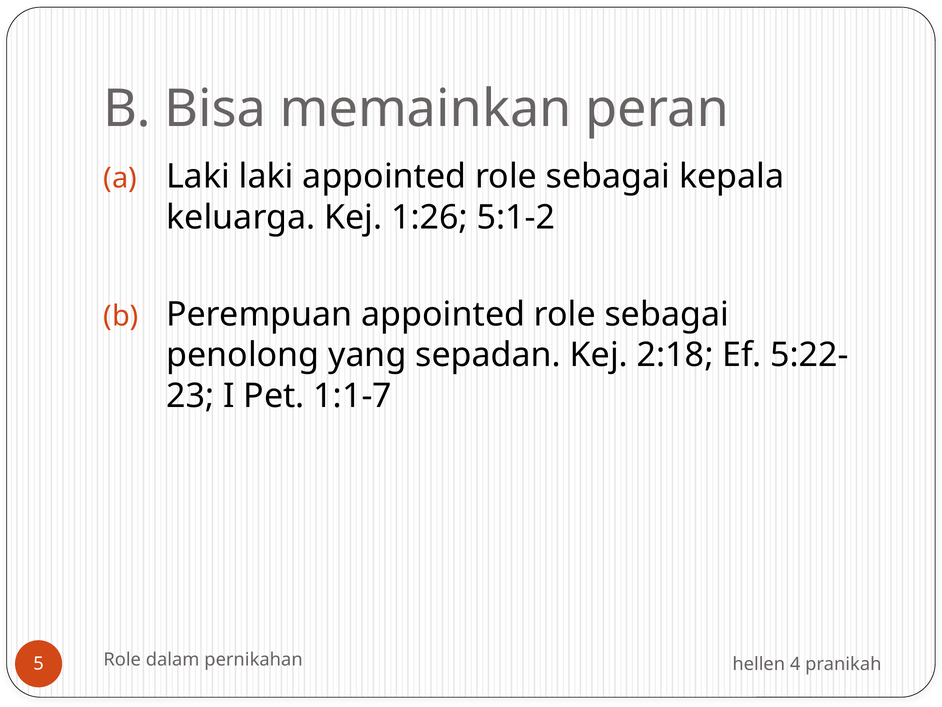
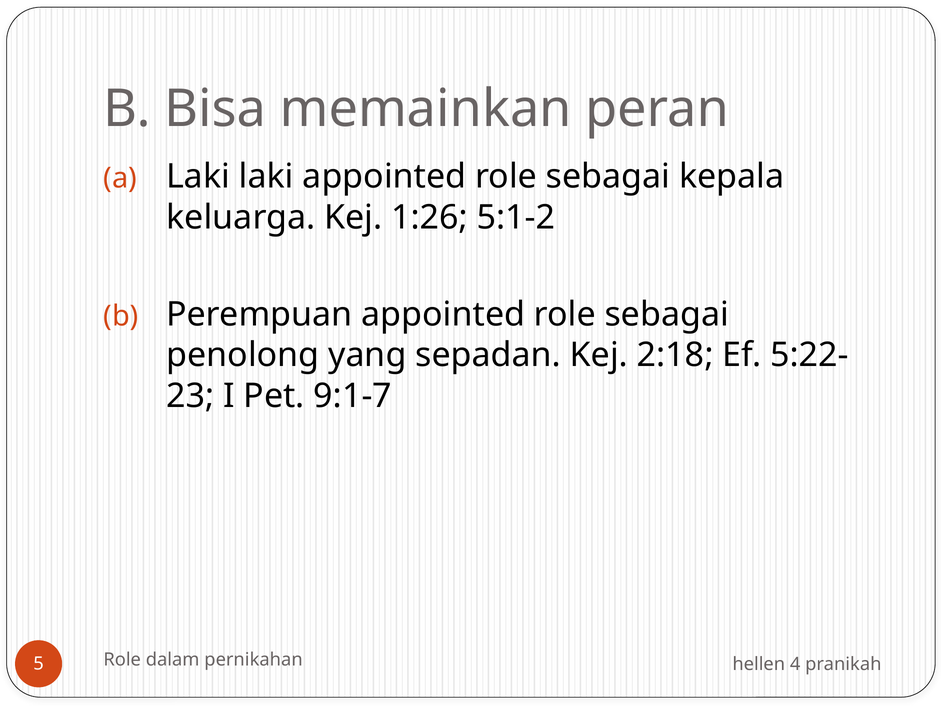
1:1-7: 1:1-7 -> 9:1-7 (353, 396)
